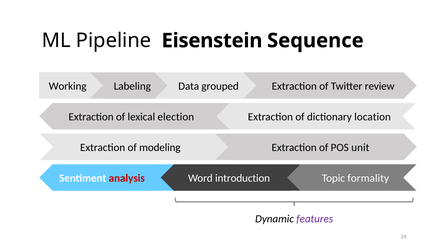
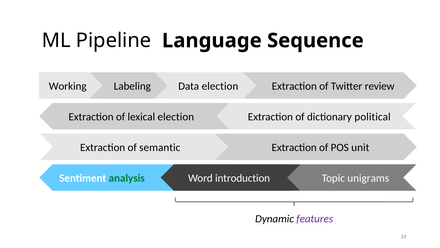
Eisenstein: Eisenstein -> Language (212, 41)
Data grouped: grouped -> election (220, 86)
location: location -> political (373, 117)
modeling: modeling -> semantic (160, 147)
analysis colour: red -> green (127, 178)
formality: formality -> unigrams (368, 178)
